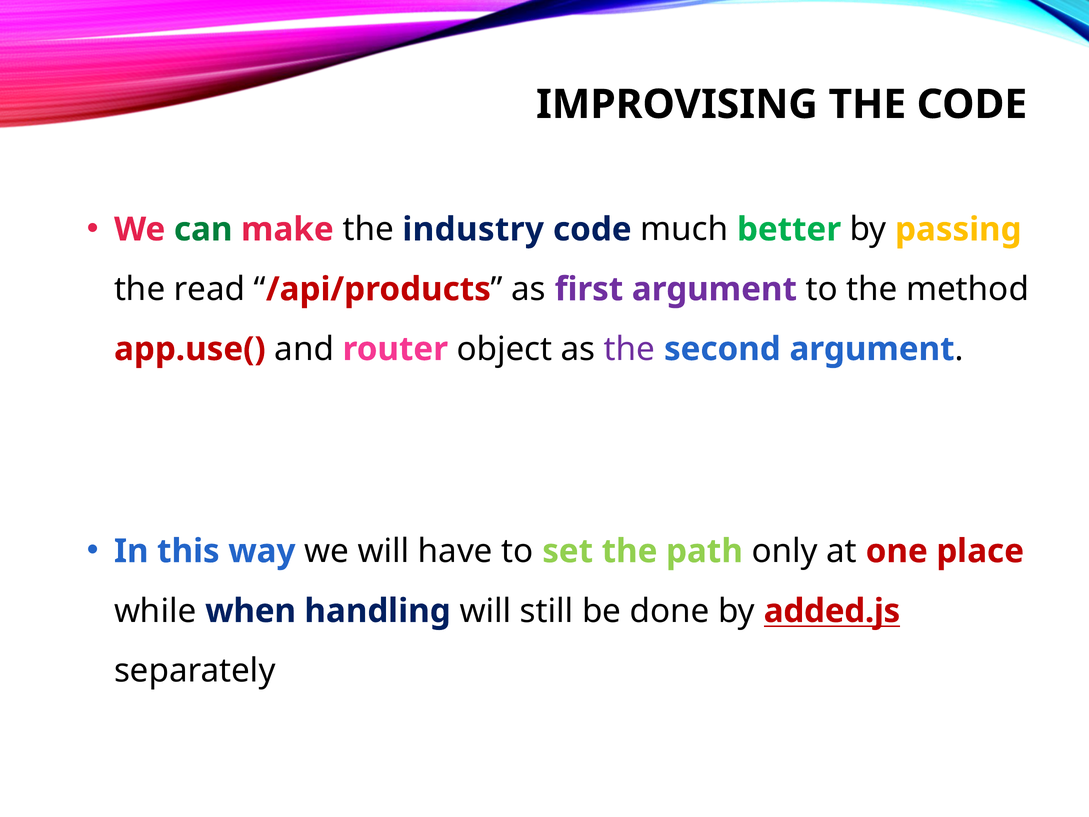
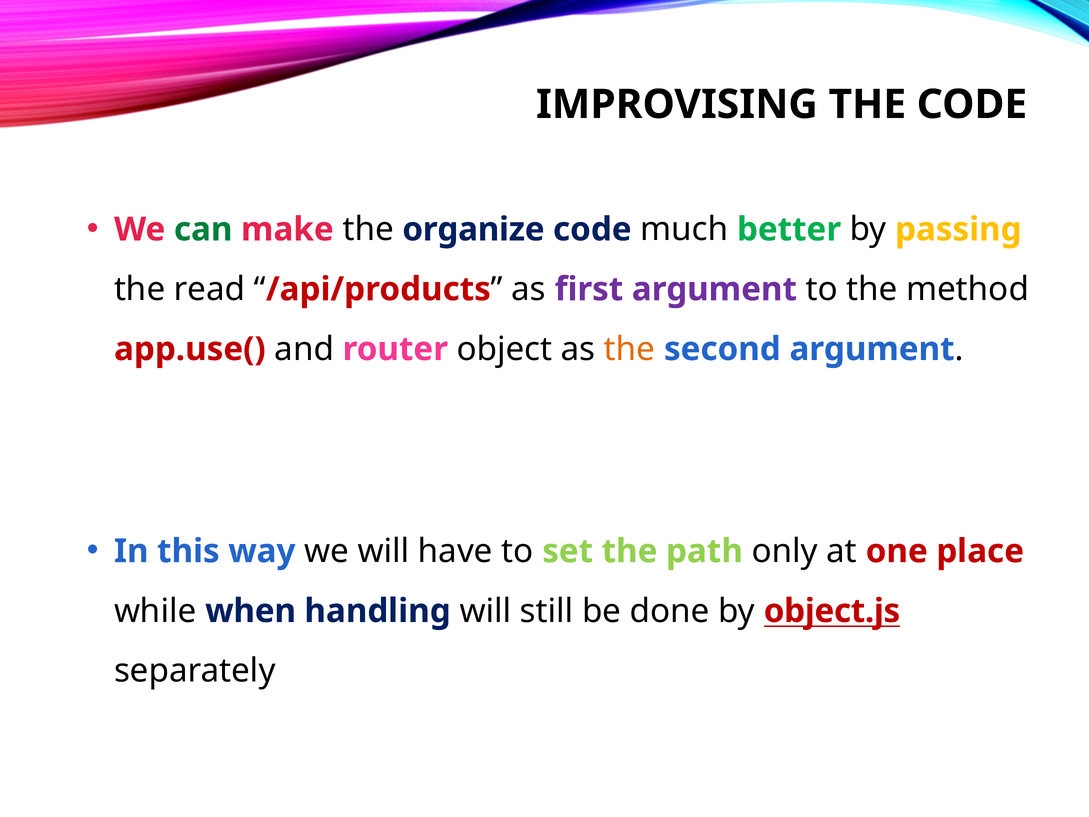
industry: industry -> organize (473, 229)
the colour: purple -> orange (630, 349)
added.js: added.js -> object.js (832, 611)
